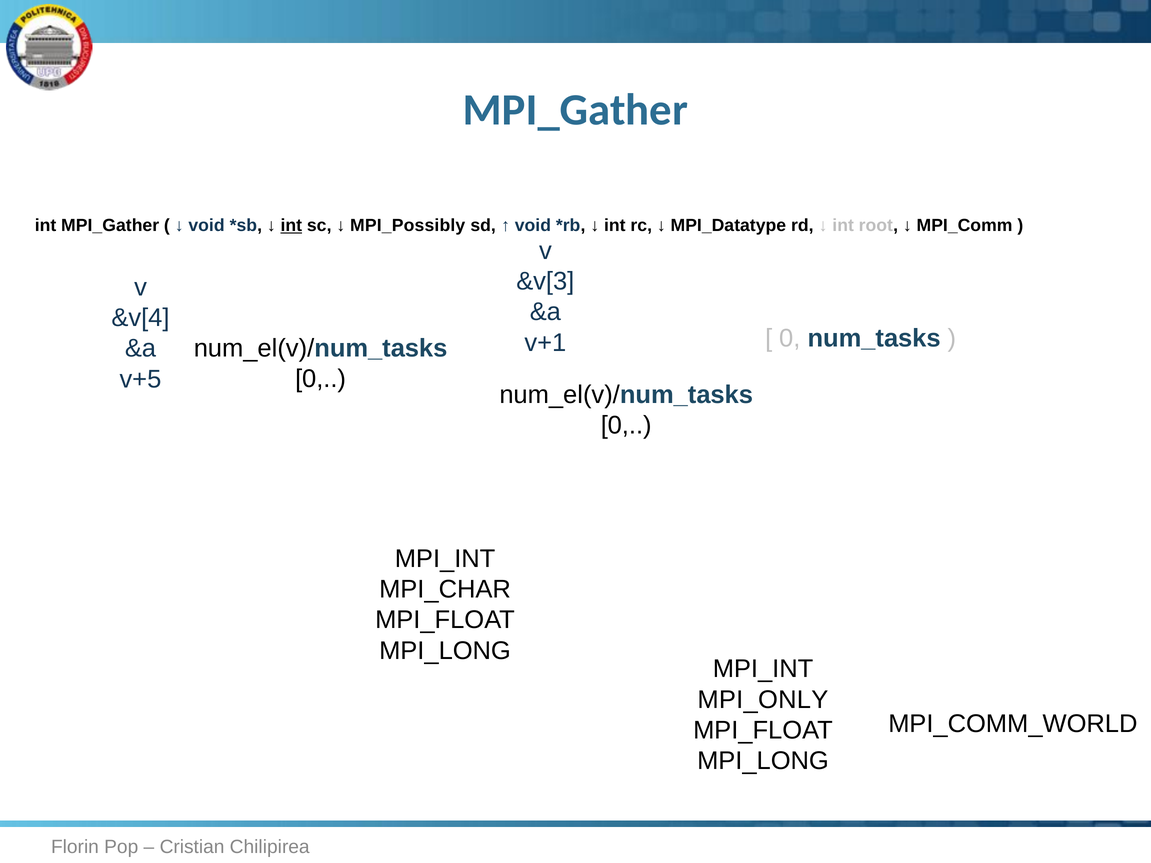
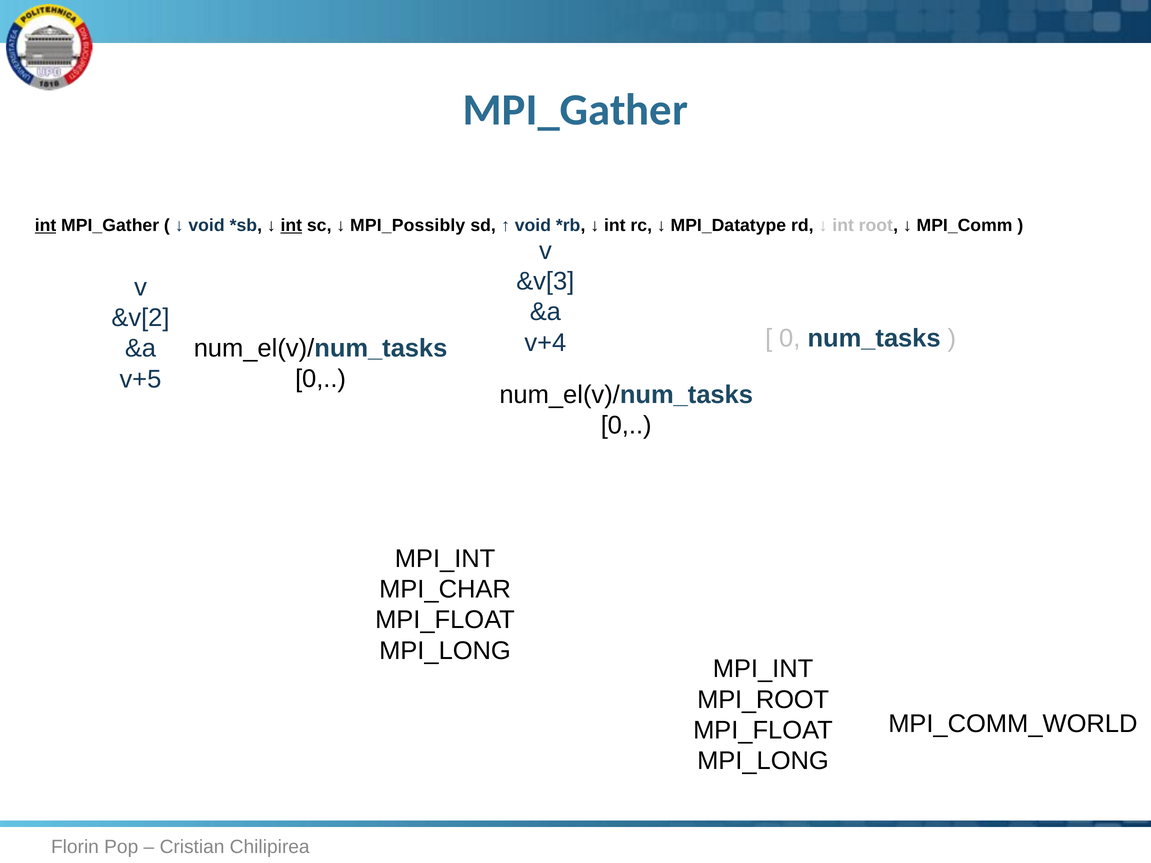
int underline: none -> present (46, 225)
&v[4: &v[4 -> &v[2 (140, 318)
v+1: v+1 -> v+4 (545, 343)
MPI_ONLY: MPI_ONLY -> MPI_ROOT (763, 700)
